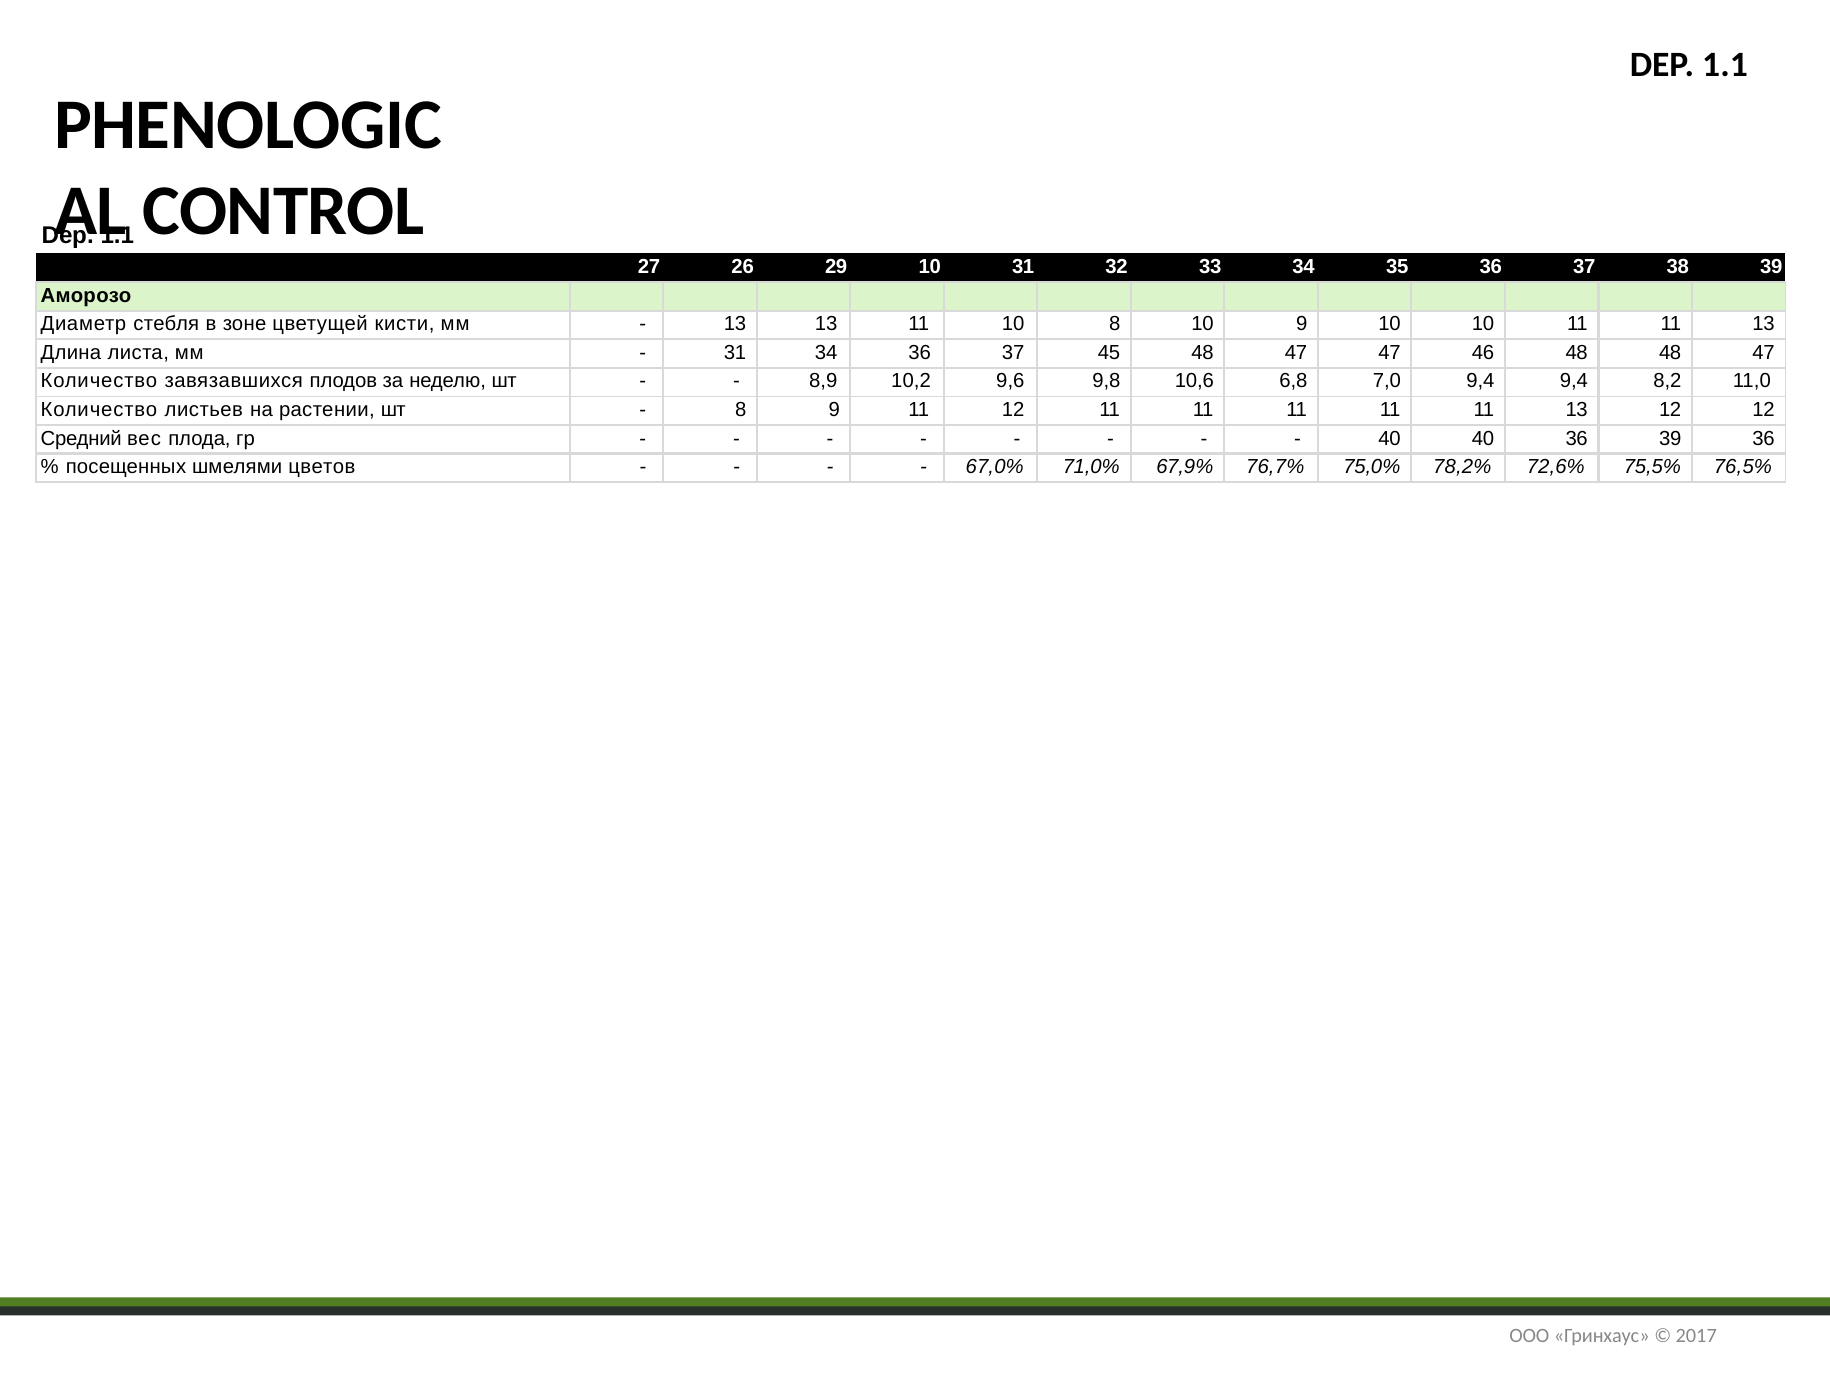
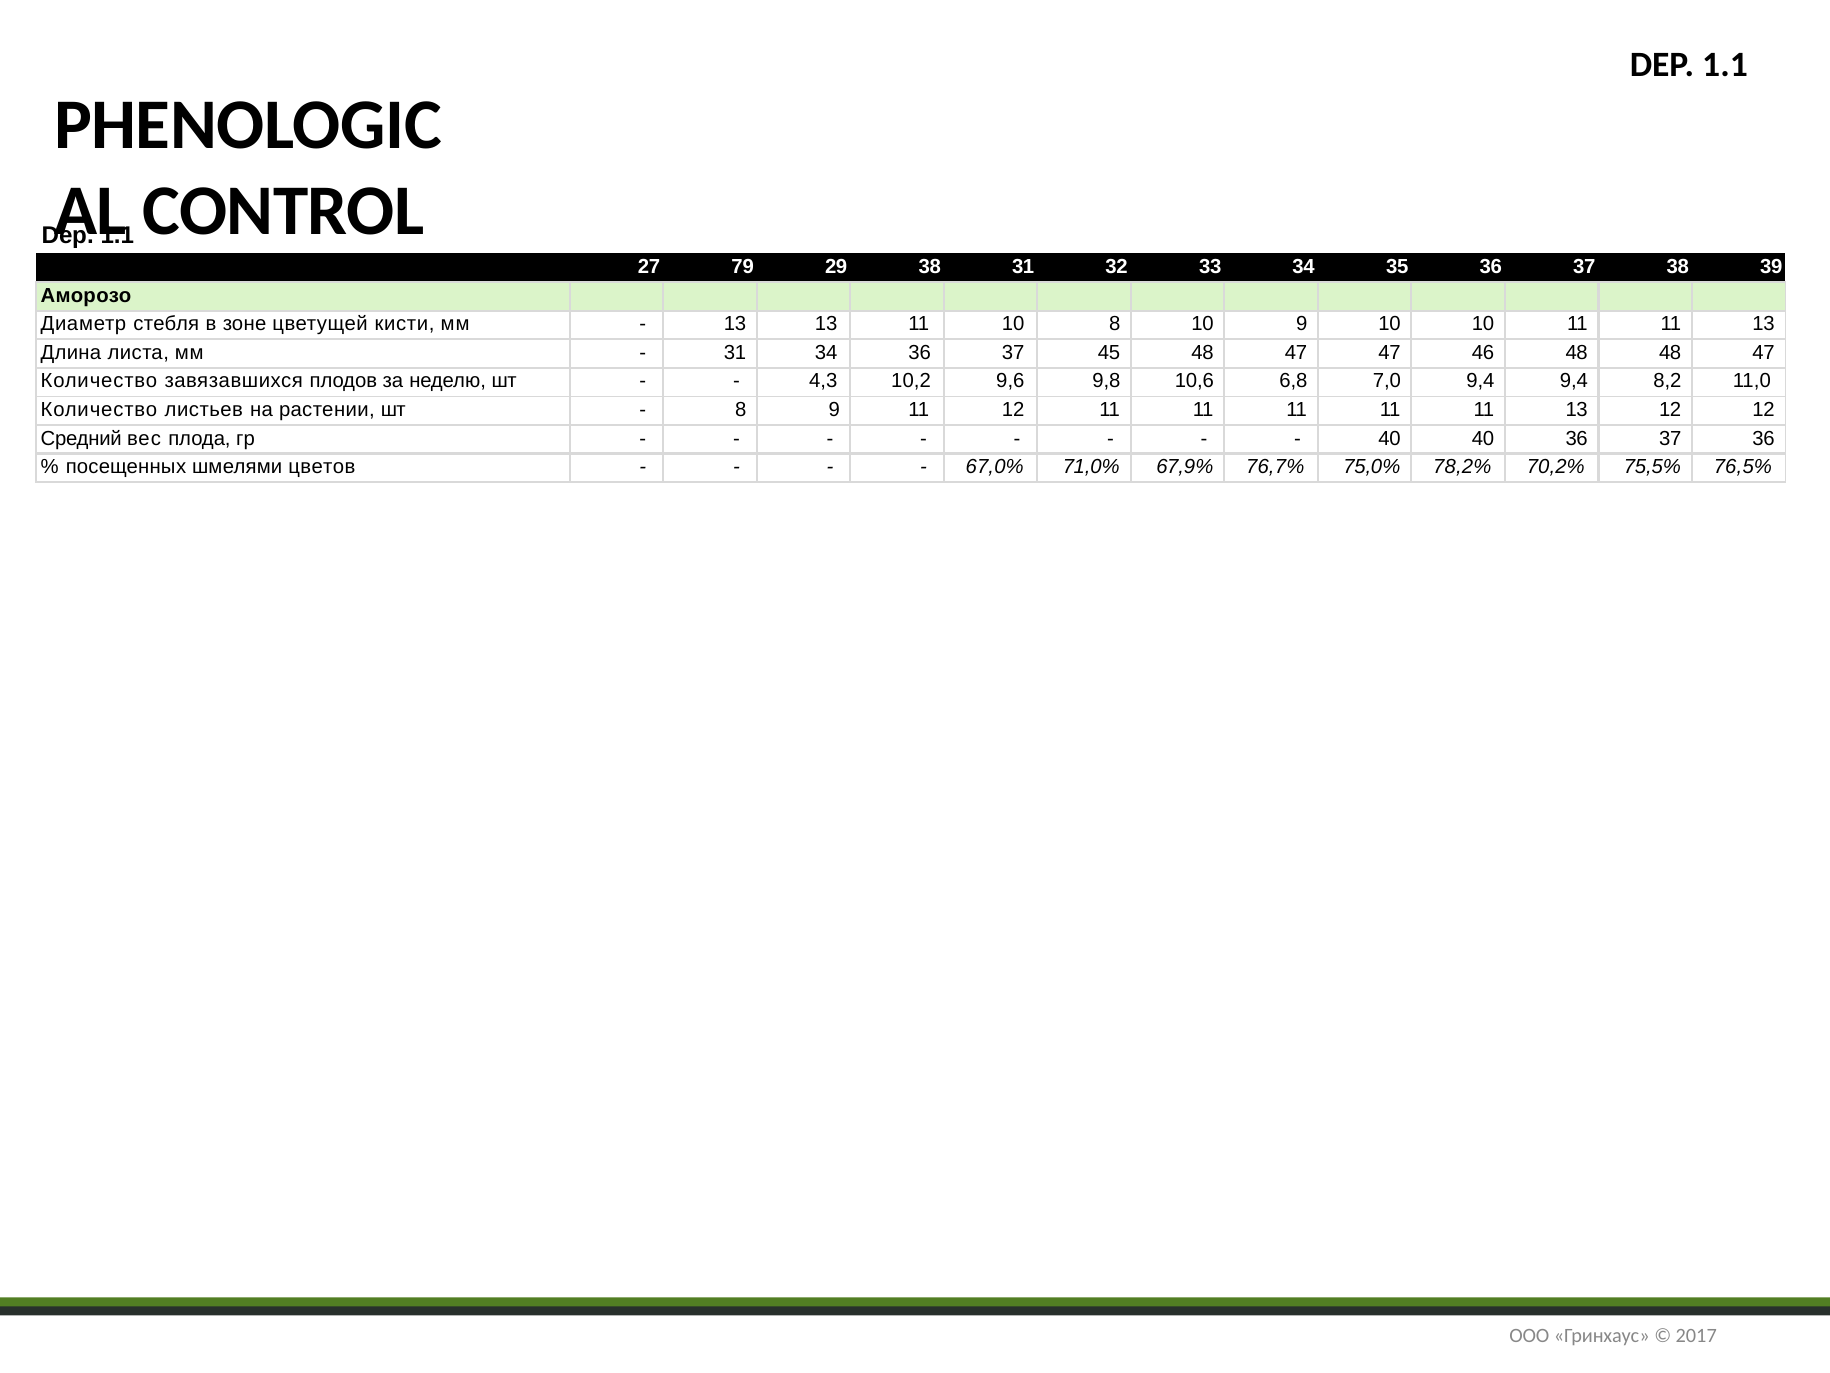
26: 26 -> 79 (743, 267)
29 10: 10 -> 38 (930, 267)
8,9: 8,9 -> 4,3 (823, 381)
40 36 39: 39 -> 37 (1670, 438)
72,6%: 72,6% -> 70,2% (1556, 467)
